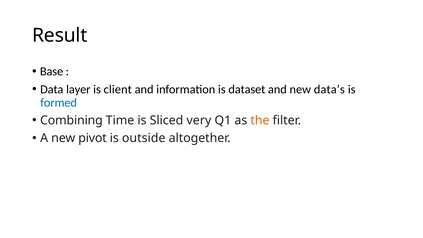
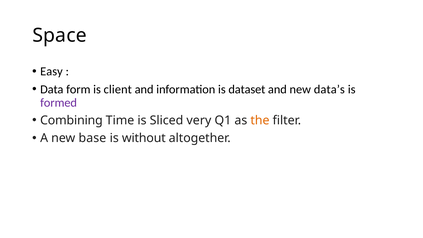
Result: Result -> Space (60, 36)
Base: Base -> Easy (51, 72)
layer: layer -> form (78, 89)
formed colour: blue -> purple (59, 103)
pivot: pivot -> base (92, 138)
outside: outside -> without (144, 138)
